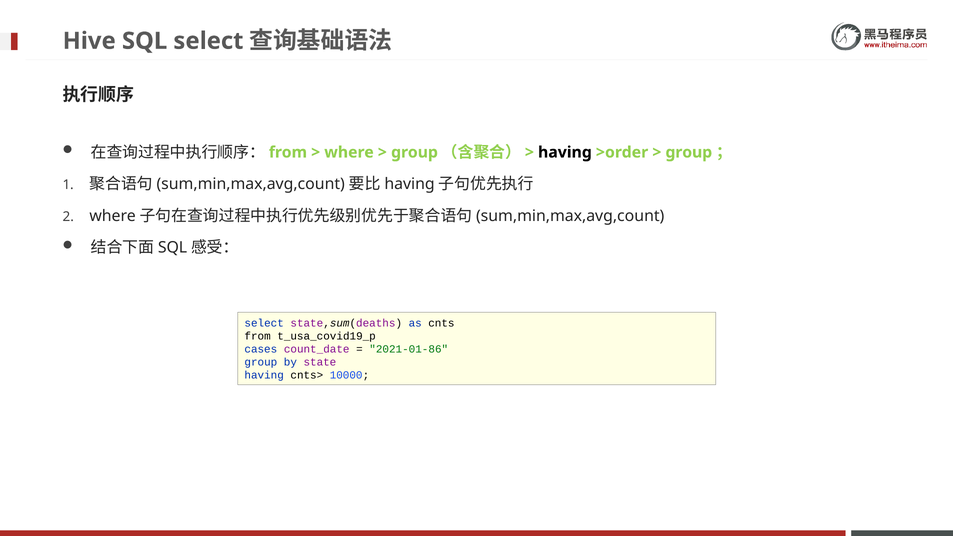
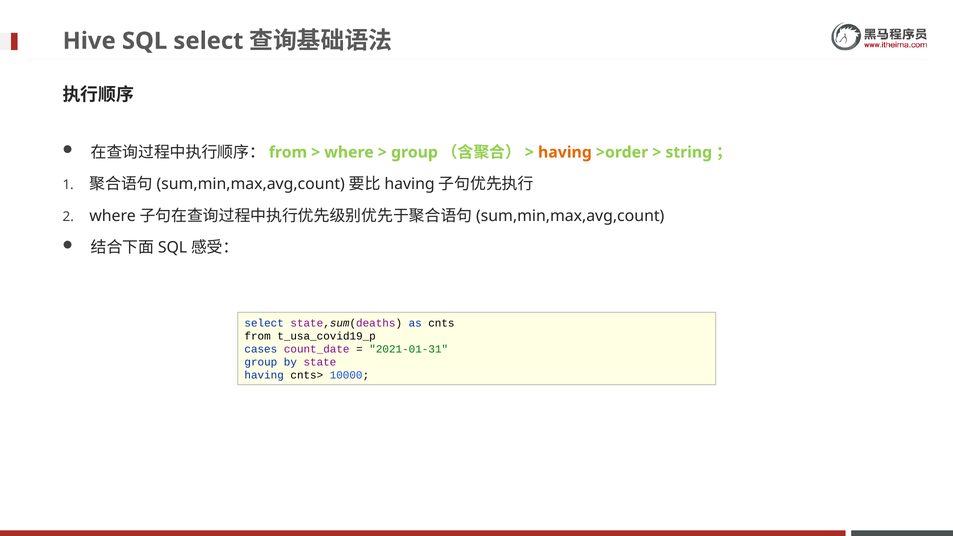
having colour: black -> orange (565, 152)
group: group -> string (689, 152)
2021-01-86: 2021-01-86 -> 2021-01-31 (409, 349)
